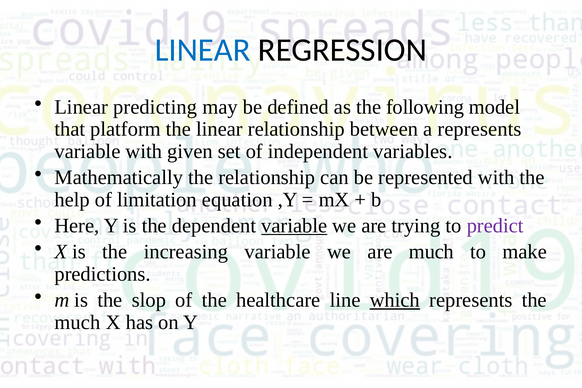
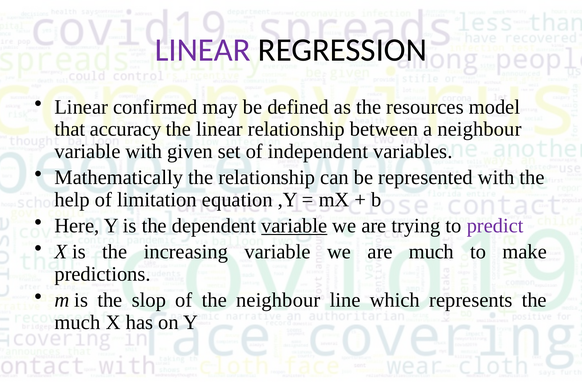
LINEAR colour: blue -> purple (203, 50)
predicting: predicting -> confirmed (155, 107)
following: following -> resources (425, 107)
platform: platform -> accuracy (126, 129)
a represents: represents -> neighbour (479, 129)
the healthcare: healthcare -> neighbour (278, 300)
which underline: present -> none (395, 300)
